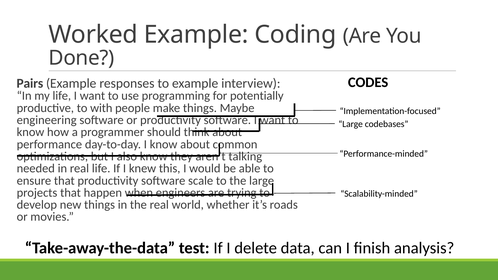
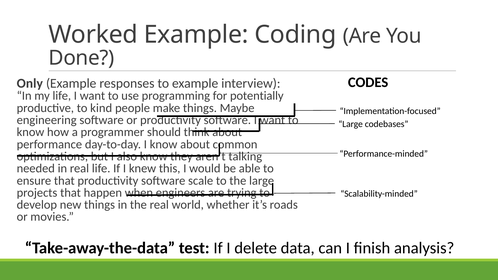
Pairs: Pairs -> Only (30, 83)
with: with -> kind (101, 108)
